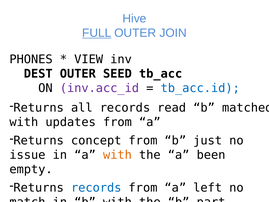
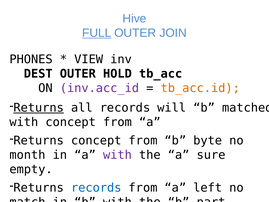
SEED: SEED -> HOLD (117, 74)
tb_acc.id colour: blue -> orange (200, 88)
Returns underline: none -> present (39, 108)
read: read -> will (172, 108)
with updates: updates -> concept (71, 122)
just: just -> byte (208, 140)
issue: issue -> month (27, 155)
with colour: orange -> purple (117, 155)
been: been -> sure (211, 155)
